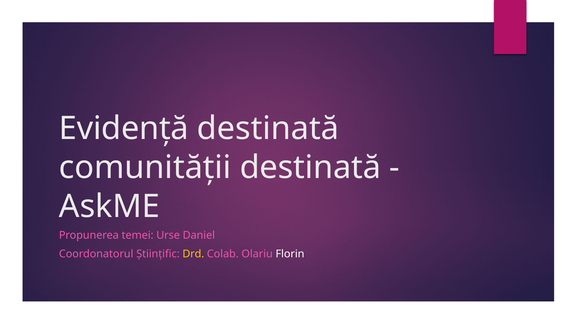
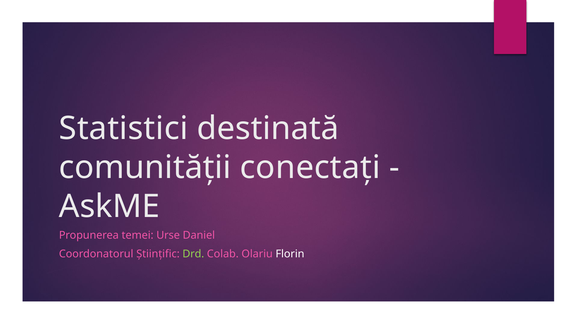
Evidență: Evidență -> Statistici (124, 129)
comunității destinată: destinată -> conectați (310, 168)
Drd colour: yellow -> light green (193, 255)
